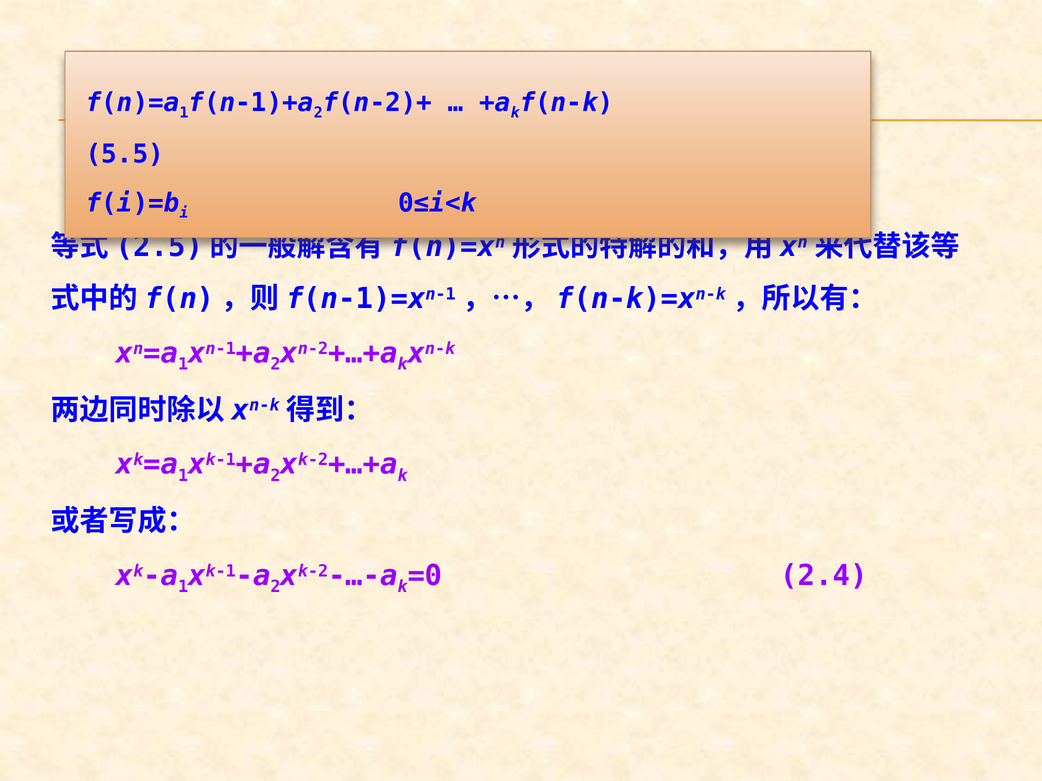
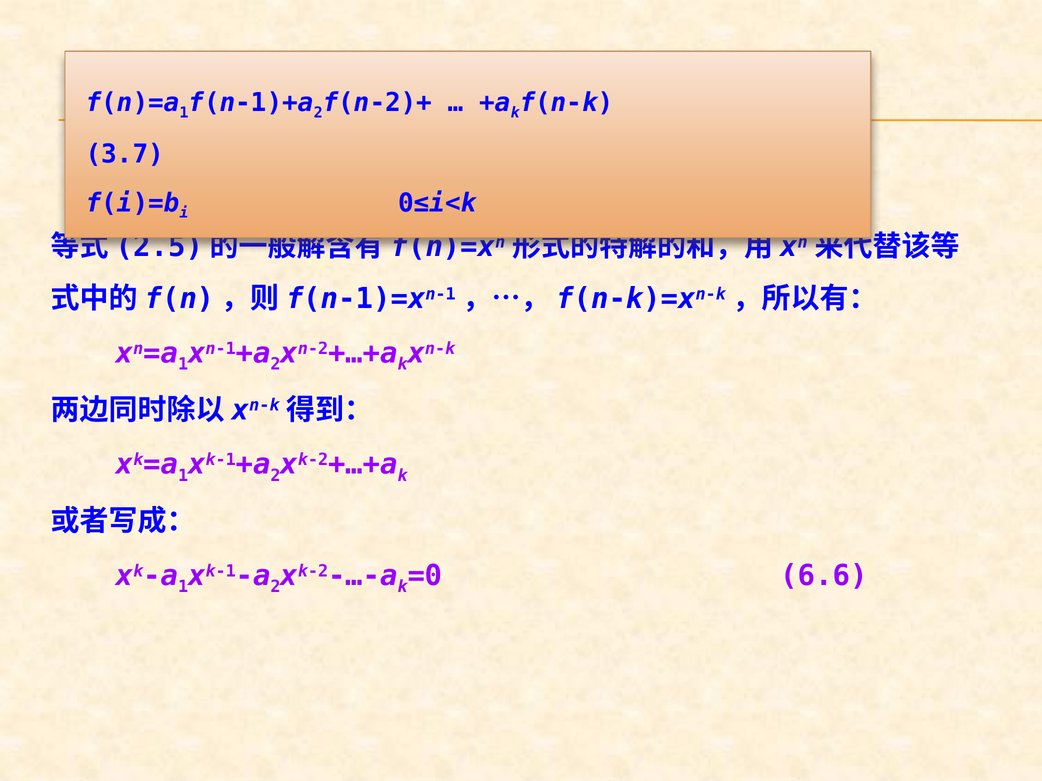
5.5: 5.5 -> 3.7 (125, 154)
2.4: 2.4 -> 6.6 (824, 576)
